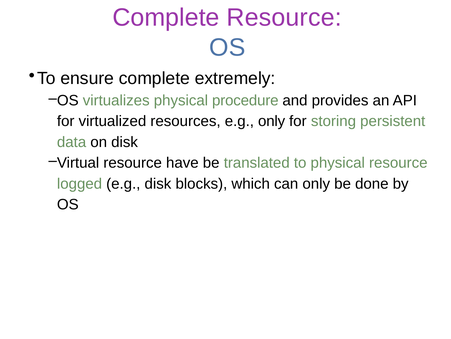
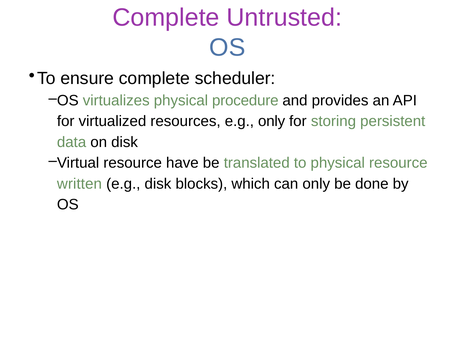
Complete Resource: Resource -> Untrusted (284, 17)
extremely: extremely -> scheduler (235, 78)
logged: logged -> written (79, 183)
